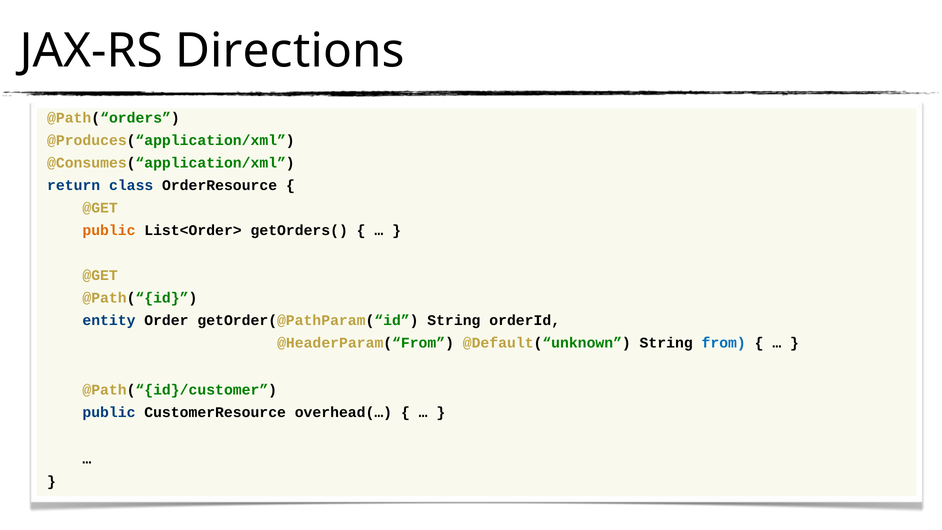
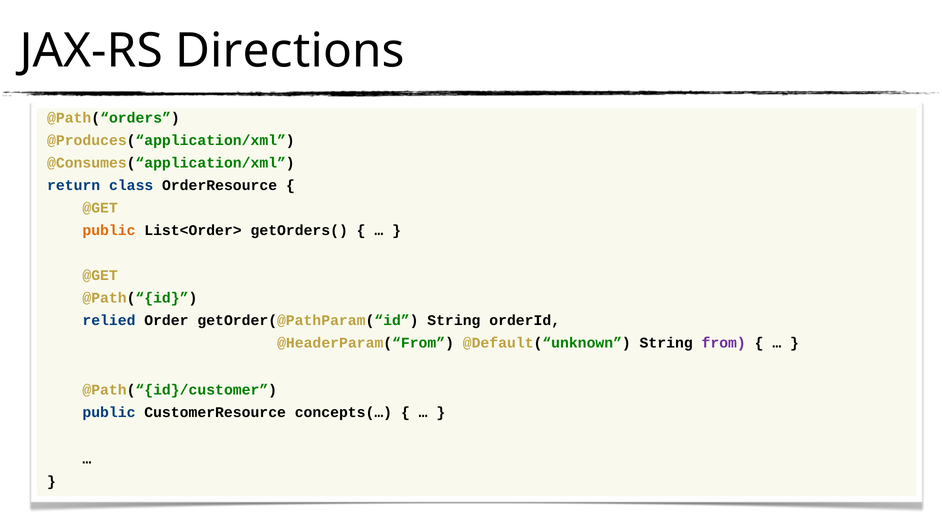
entity: entity -> relied (109, 320)
from colour: blue -> purple (724, 343)
overhead(…: overhead(… -> concepts(… (343, 412)
